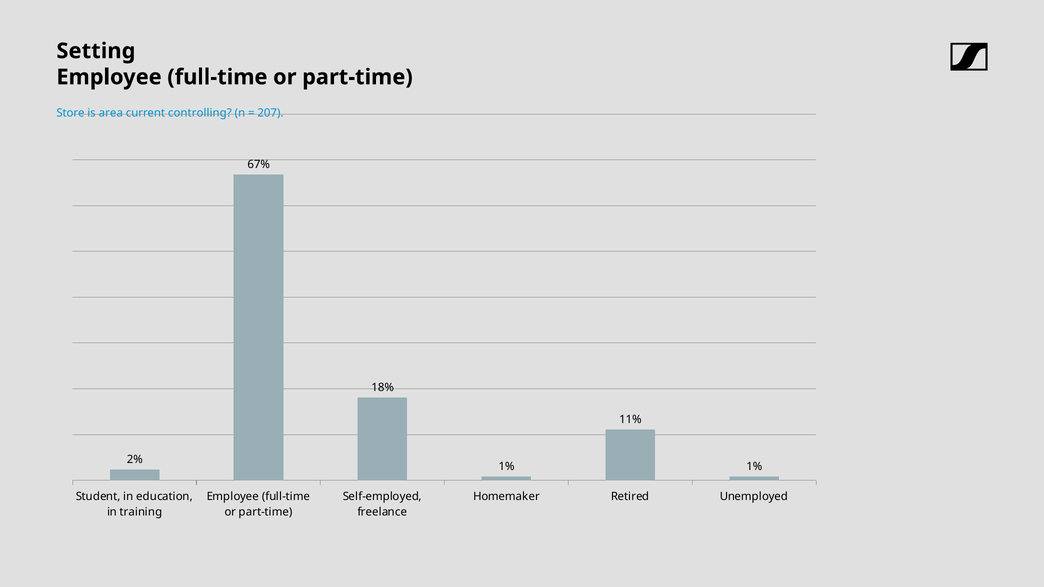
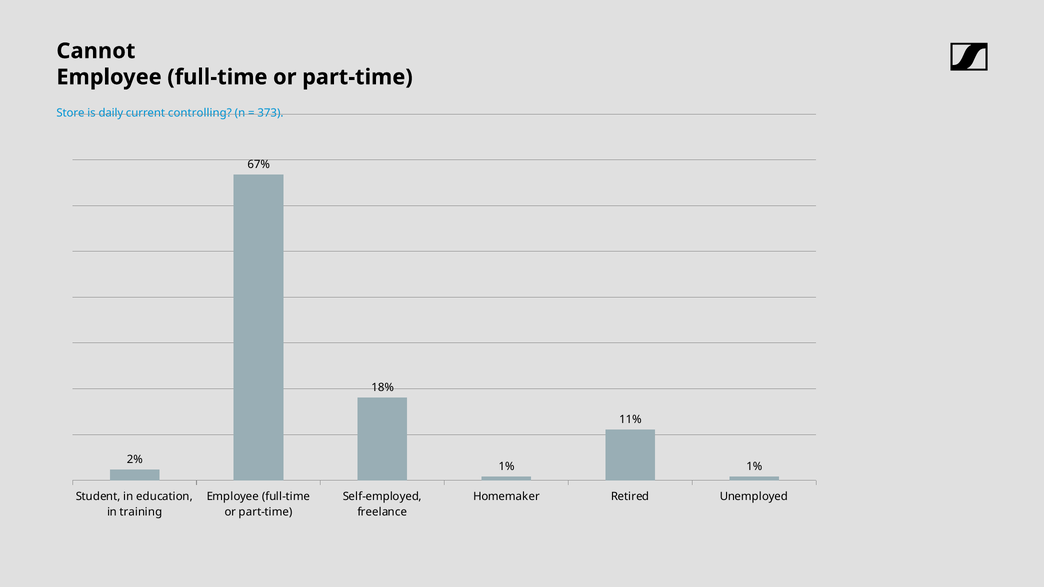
Setting: Setting -> Cannot (96, 51)
area: area -> daily (111, 113)
207: 207 -> 373 (270, 113)
